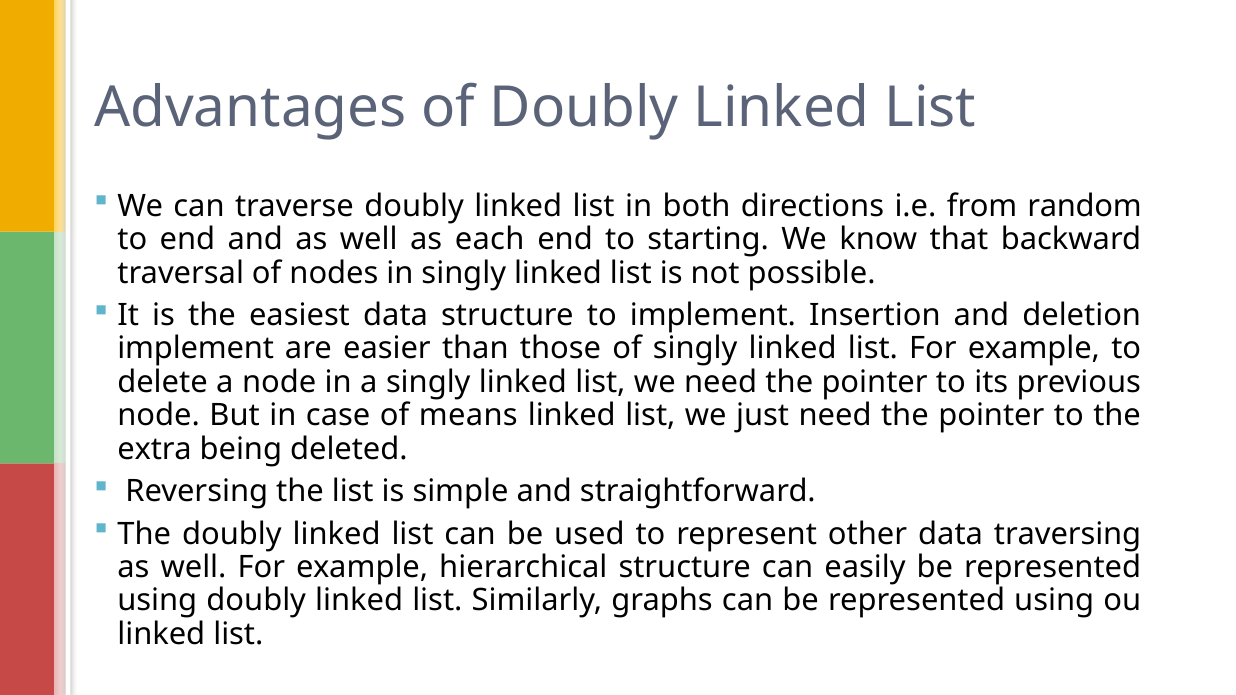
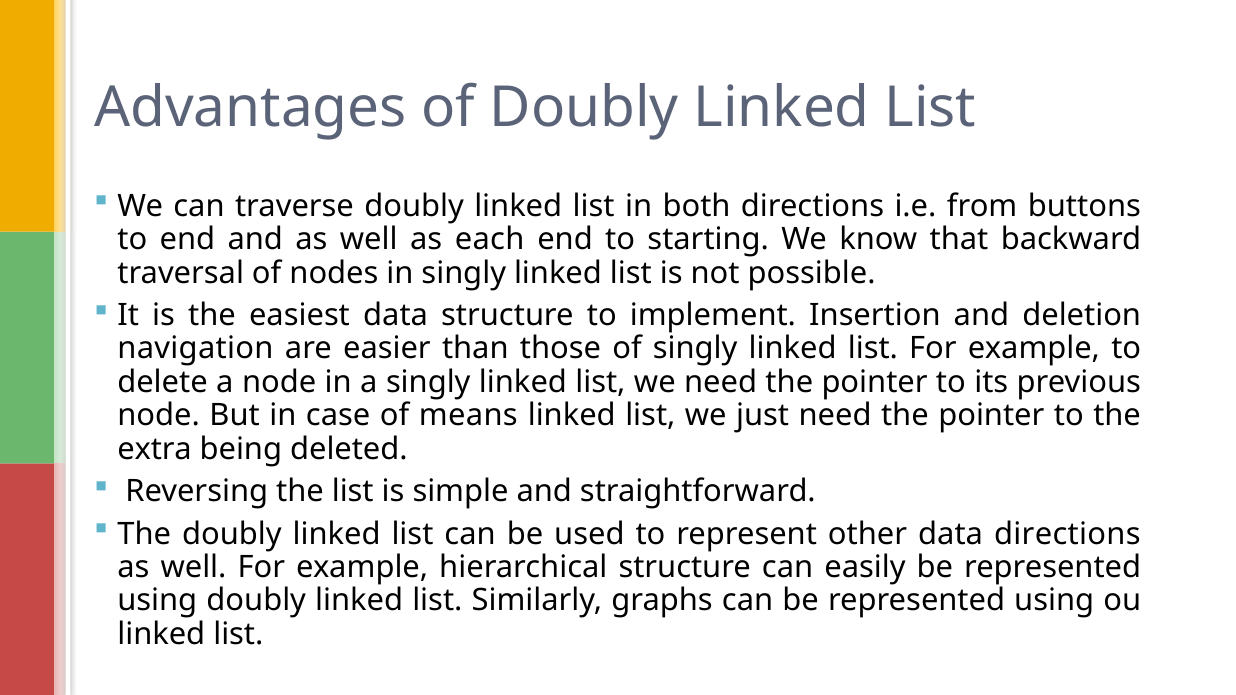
random: random -> buttons (1084, 206)
implement: implement -> navigation (195, 349)
data traversing: traversing -> directions (1067, 534)
